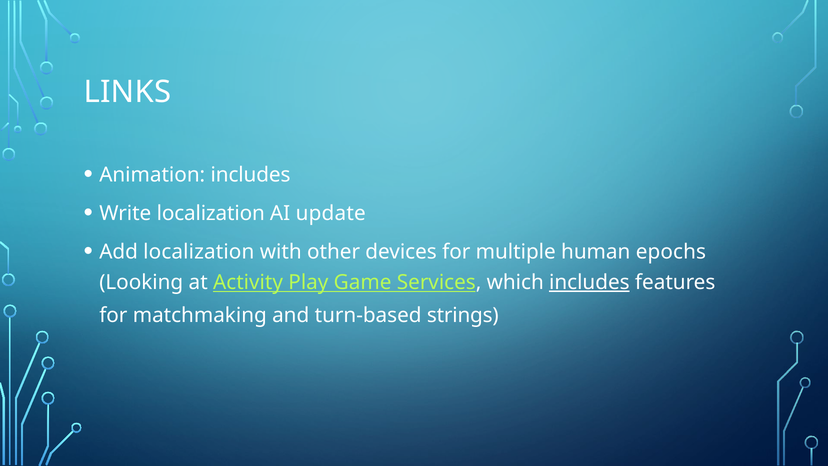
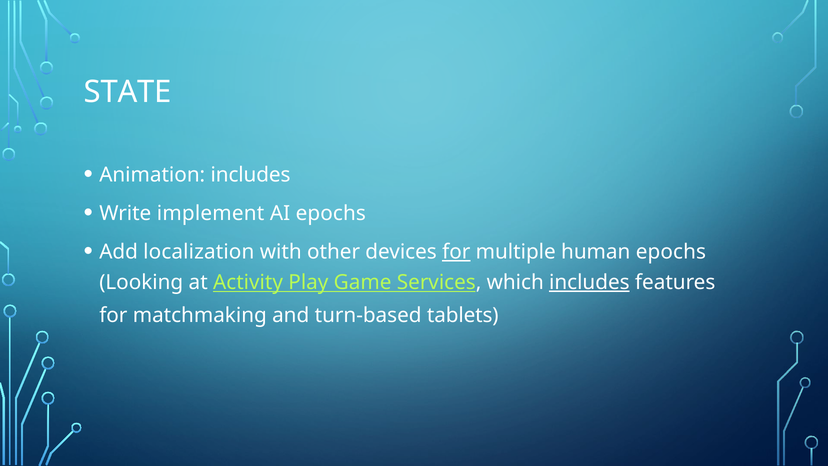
LINKS: LINKS -> STATE (128, 92)
Write localization: localization -> implement (211, 213)
AI update: update -> epochs (331, 213)
for underline: none -> present (456, 252)
strings: strings -> tablets (463, 315)
